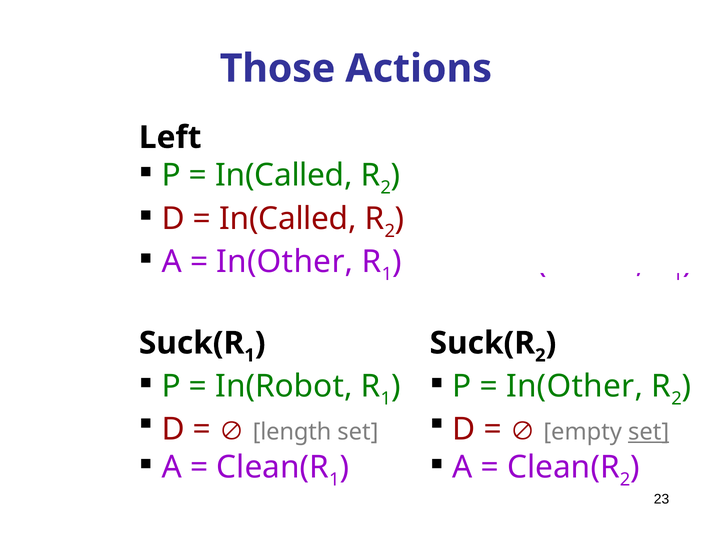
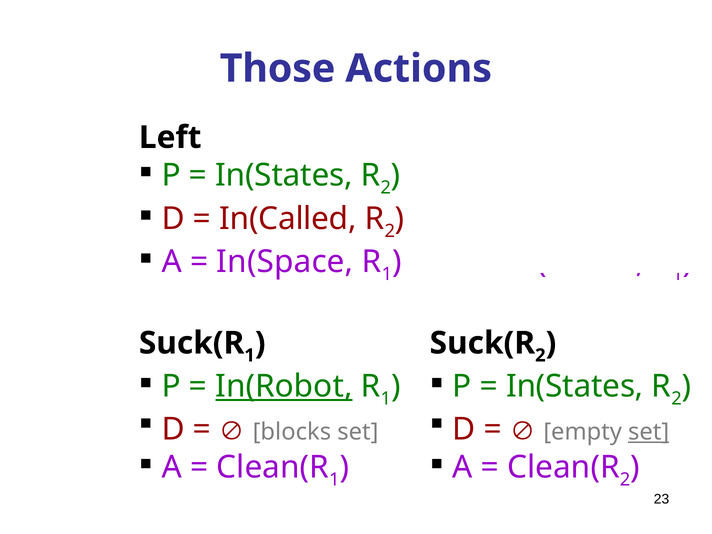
In(Called: In(Called -> In(States (284, 175)
In(Other: In(Other -> In(Space (285, 262)
In(Robot underline: none -> present (284, 386)
In(Other: In(Other -> In(States (575, 386)
length: length -> blocks (292, 432)
